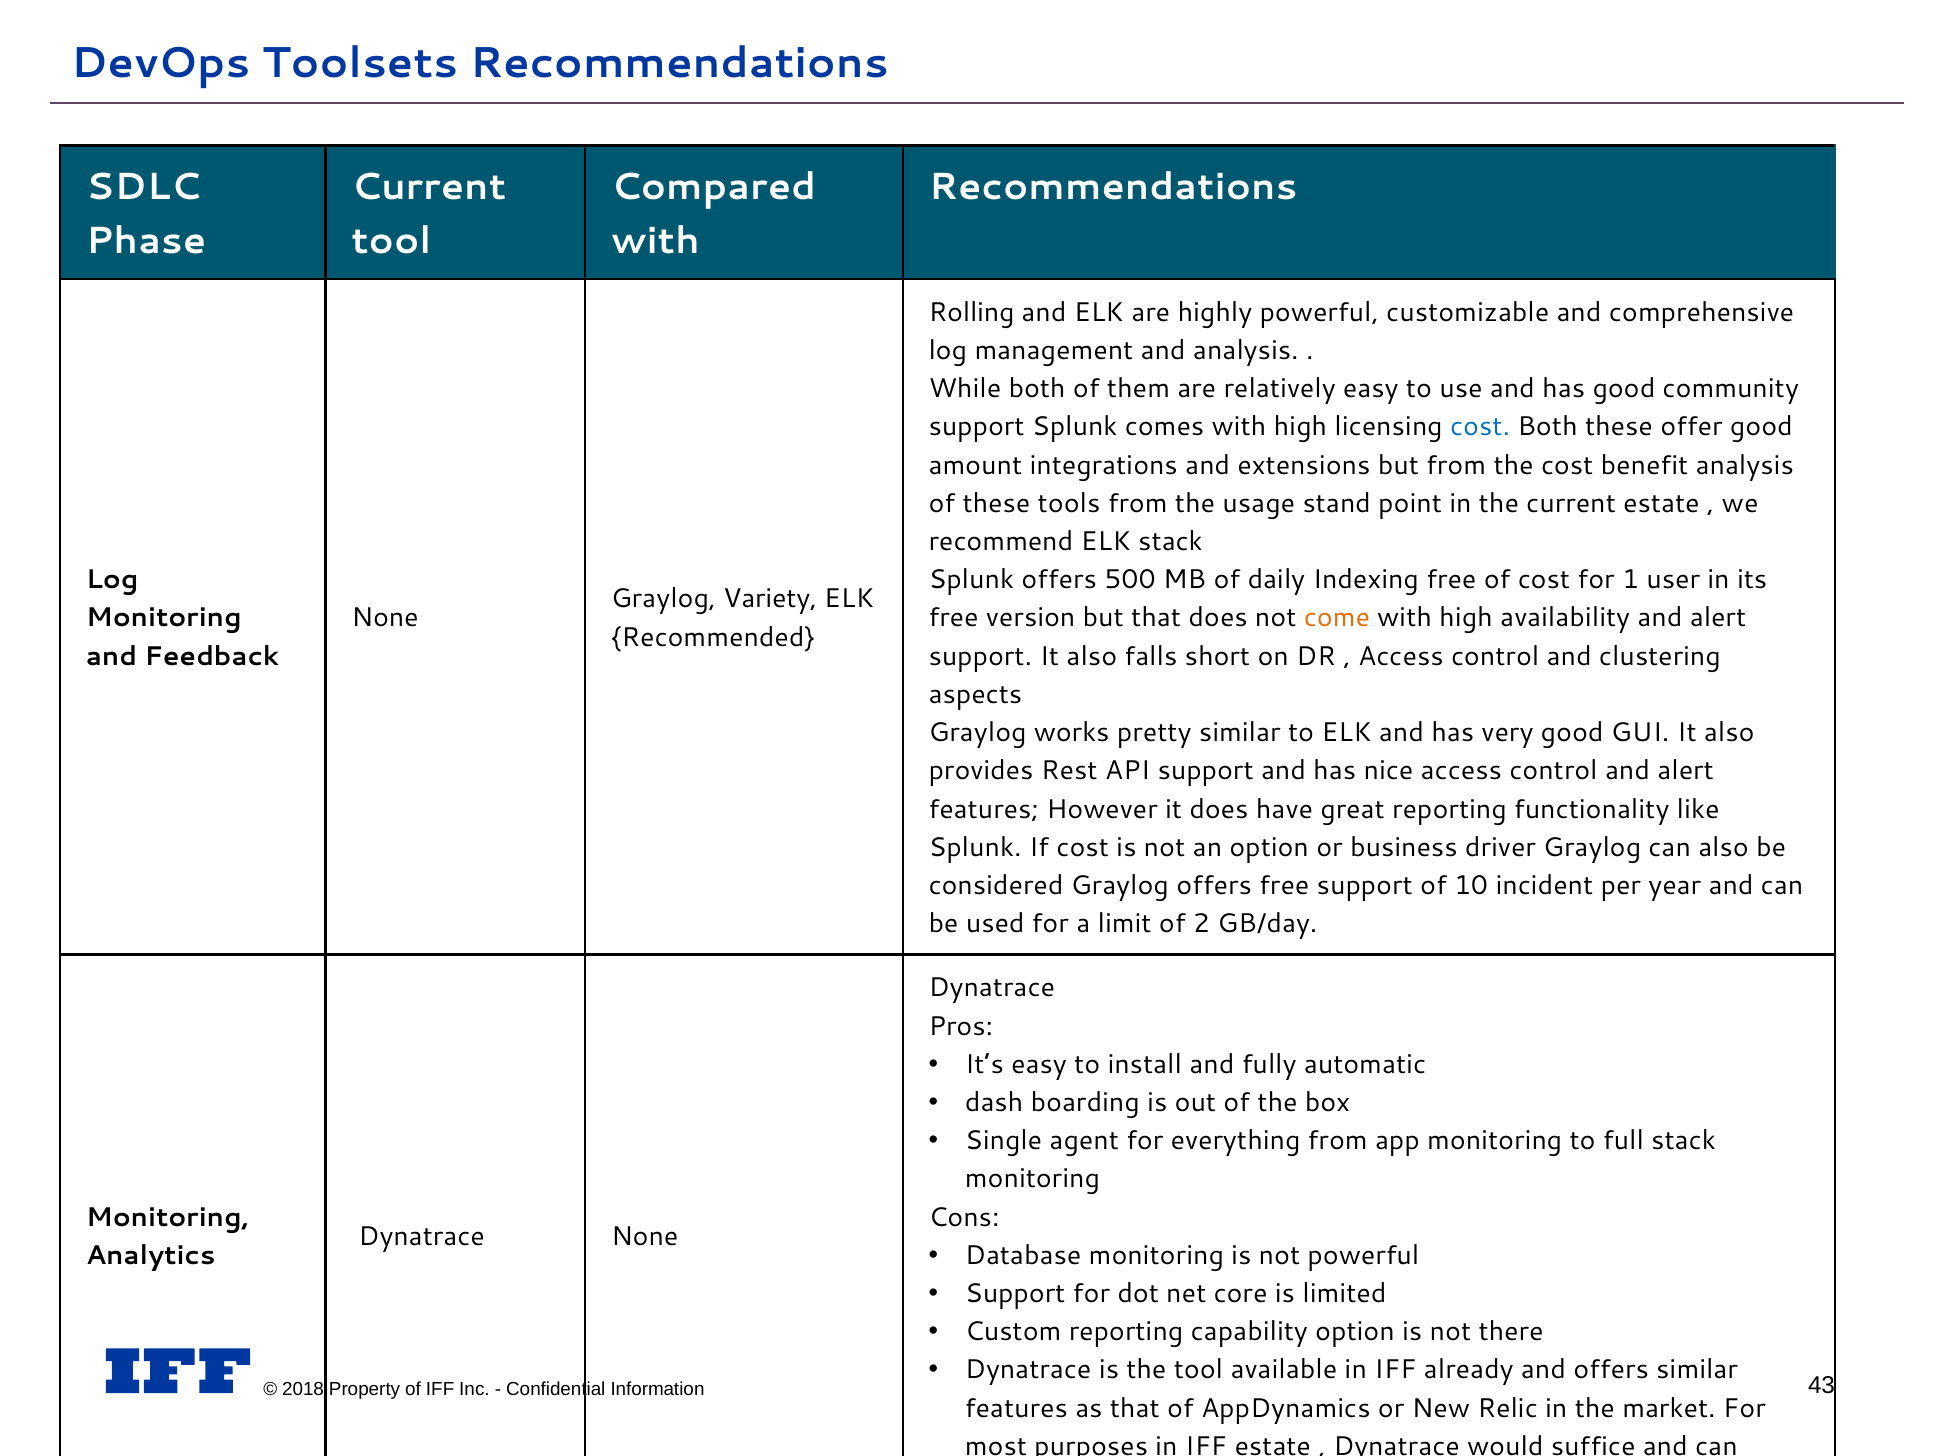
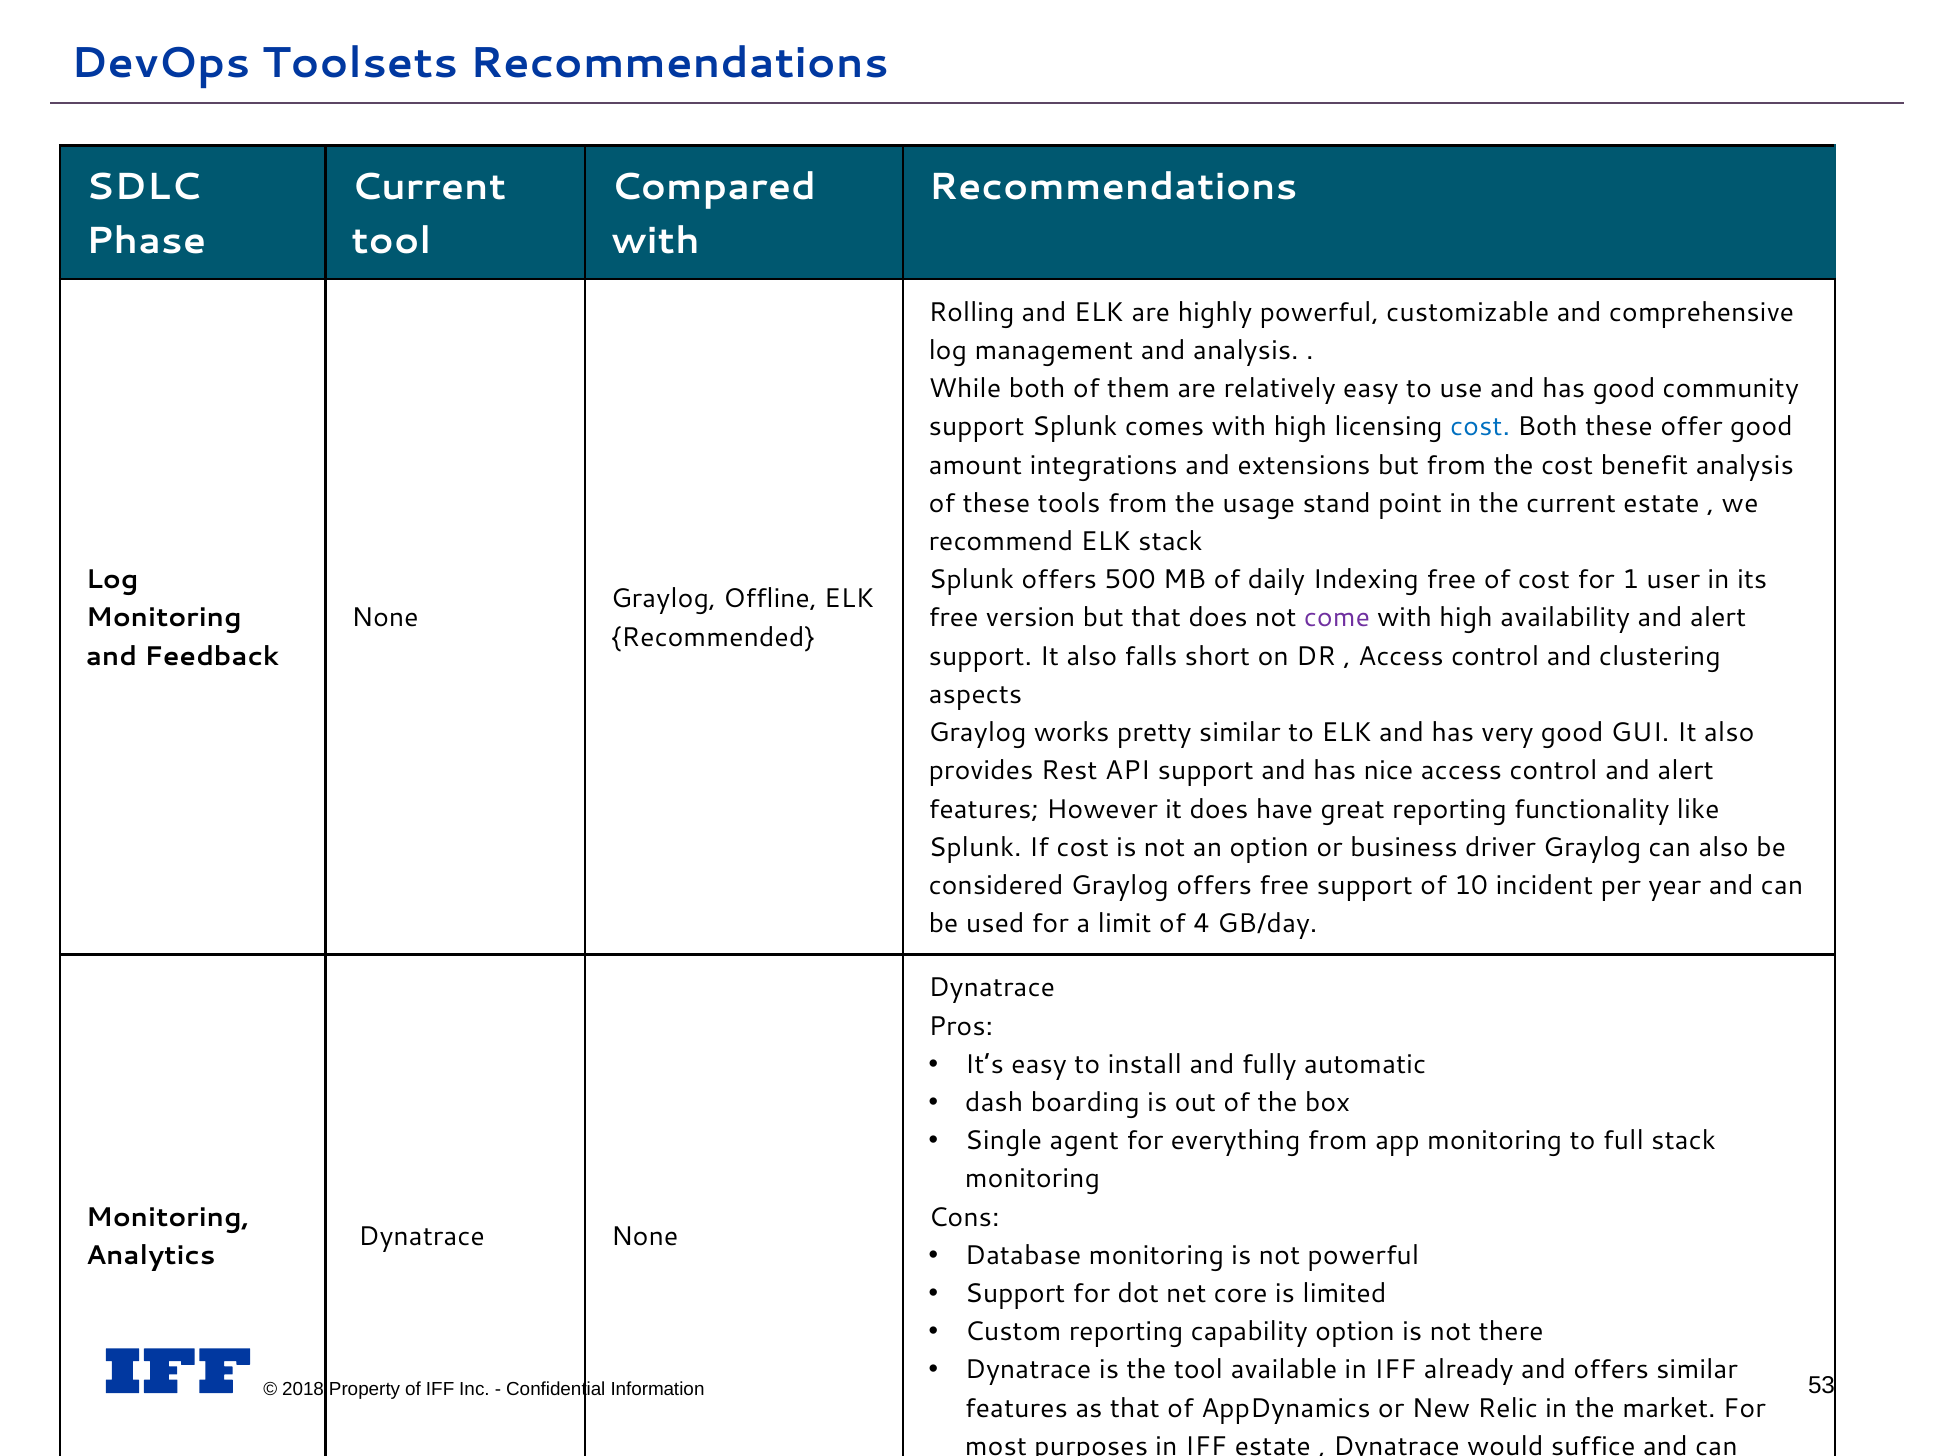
Variety: Variety -> Offline (770, 599)
come colour: orange -> purple (1337, 618)
2: 2 -> 4 (1201, 924)
43: 43 -> 53 (1821, 1386)
